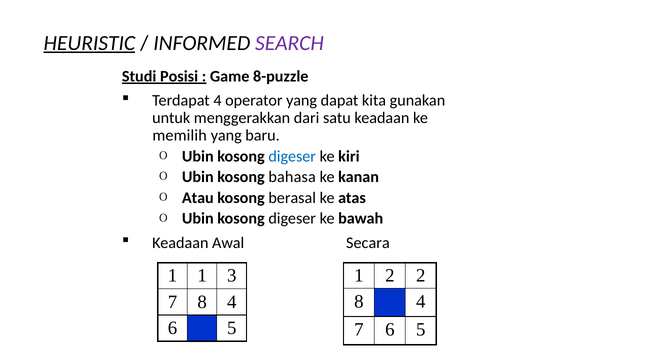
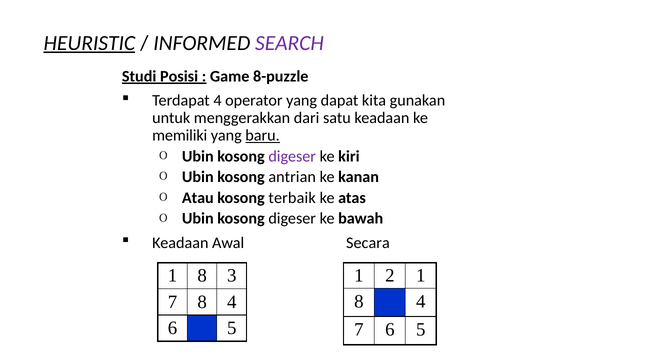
memilih: memilih -> memiliki (180, 136)
baru underline: none -> present (263, 136)
digeser colour: blue -> purple (292, 156)
bahasa: bahasa -> antrian (292, 177)
berasal: berasal -> terbaik (292, 198)
1: 1 -> 8 (202, 276)
2 2: 2 -> 1 (421, 276)
